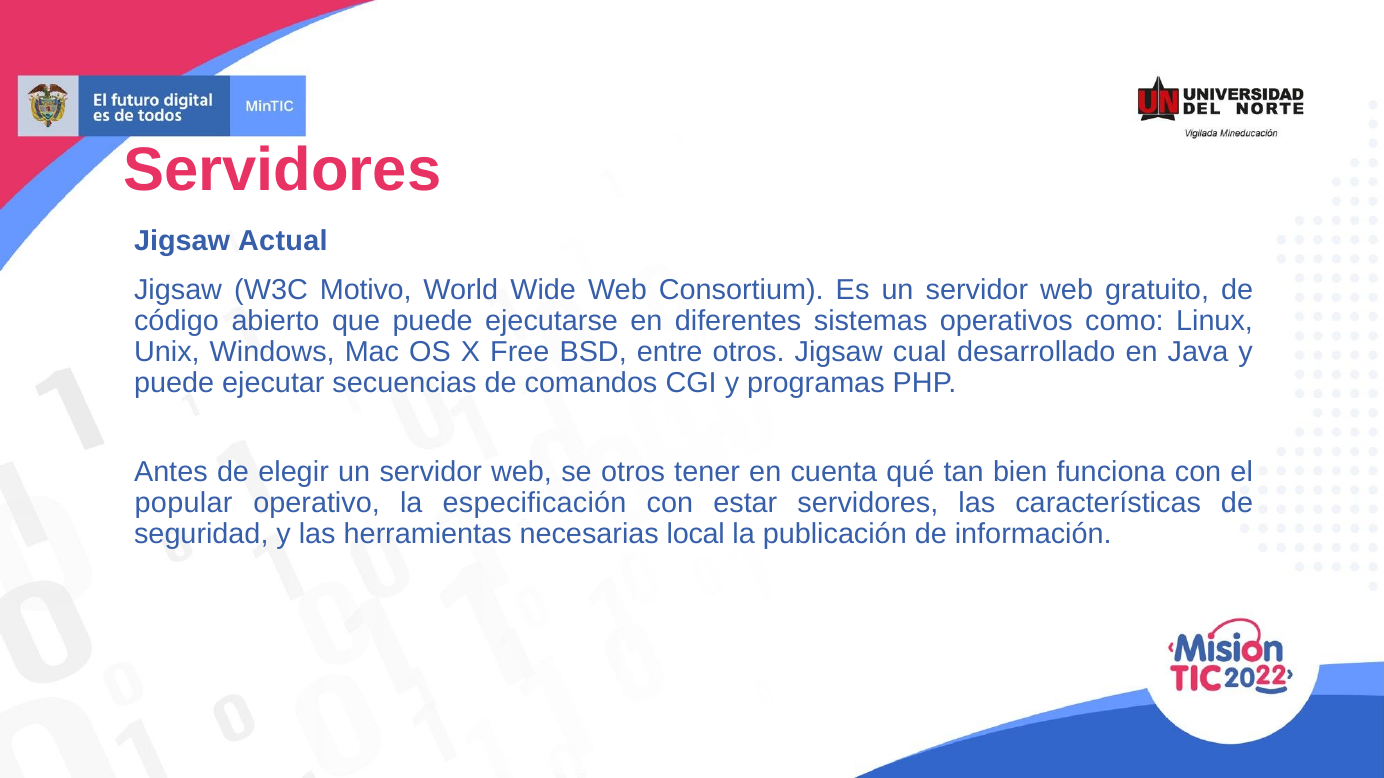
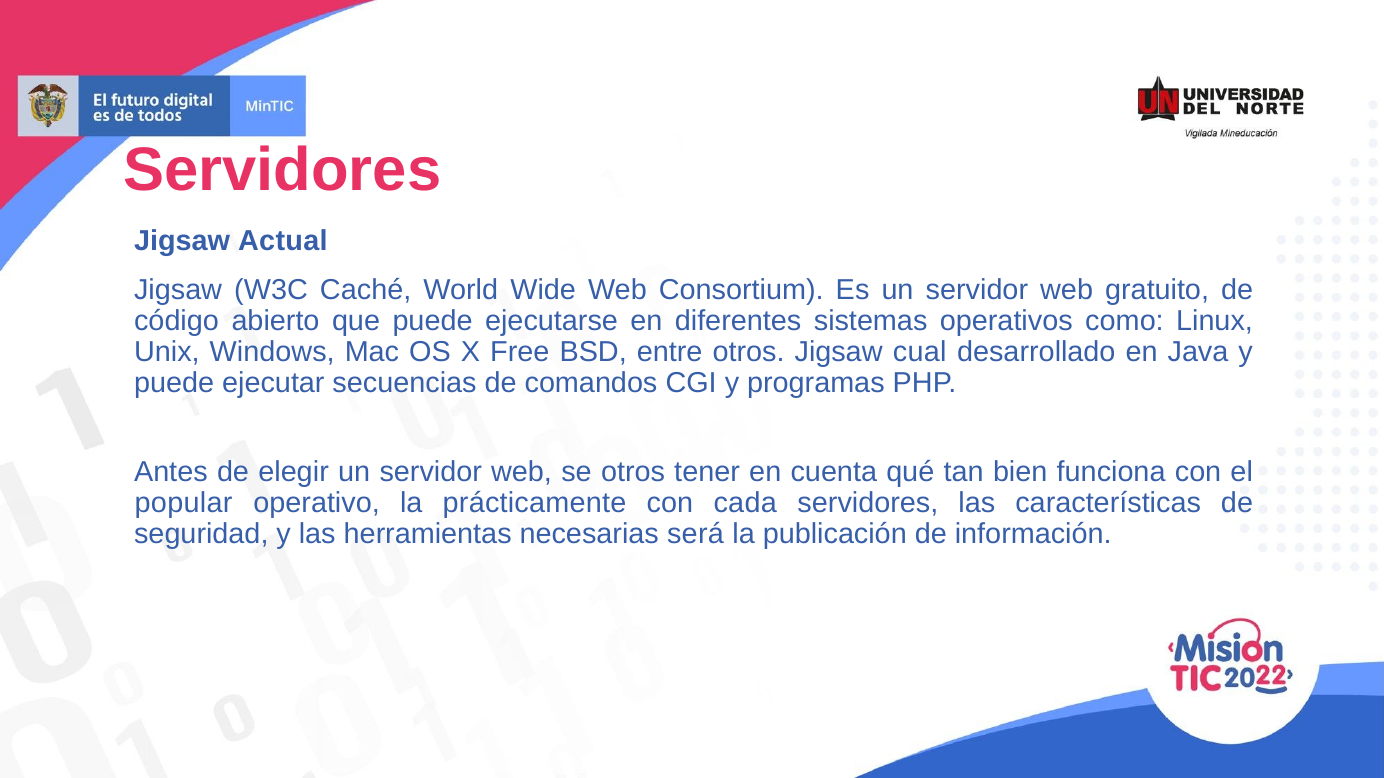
Motivo: Motivo -> Caché (366, 290)
especificación: especificación -> prácticamente (535, 503)
estar: estar -> cada (745, 503)
local: local -> será (695, 535)
